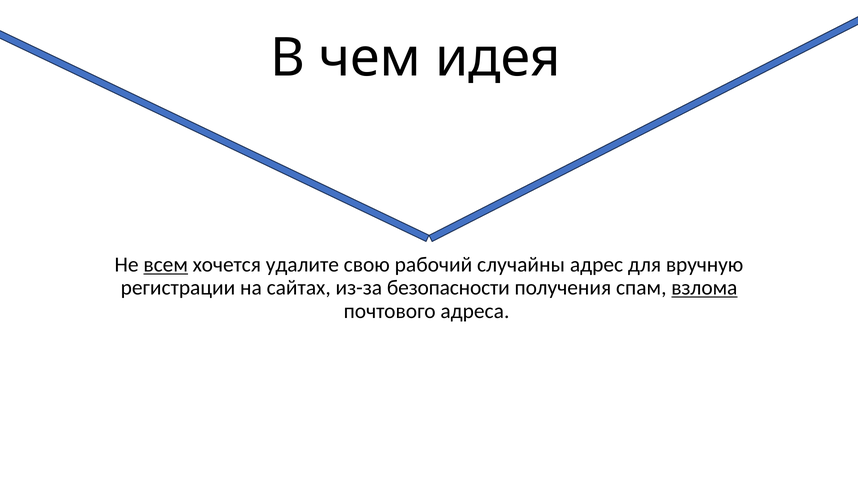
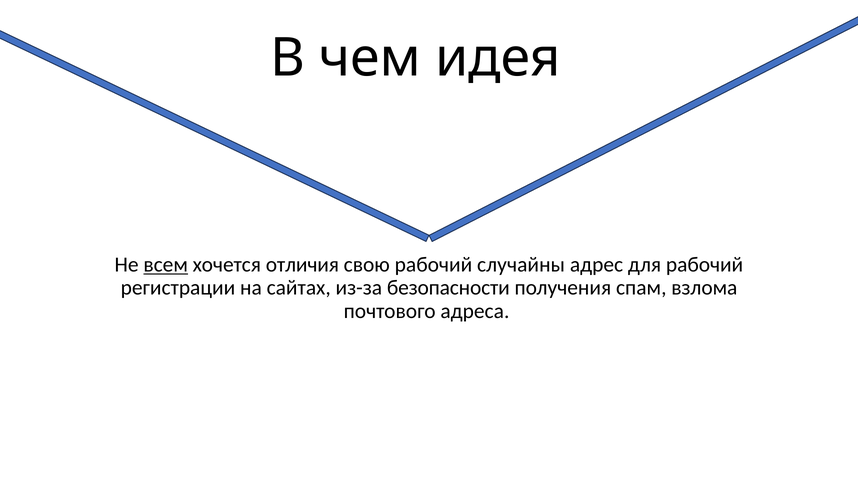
удалите: удалите -> отличия (302, 264)
для вручную: вручную -> рабочий (705, 264)
взлома underline: present -> none (704, 288)
